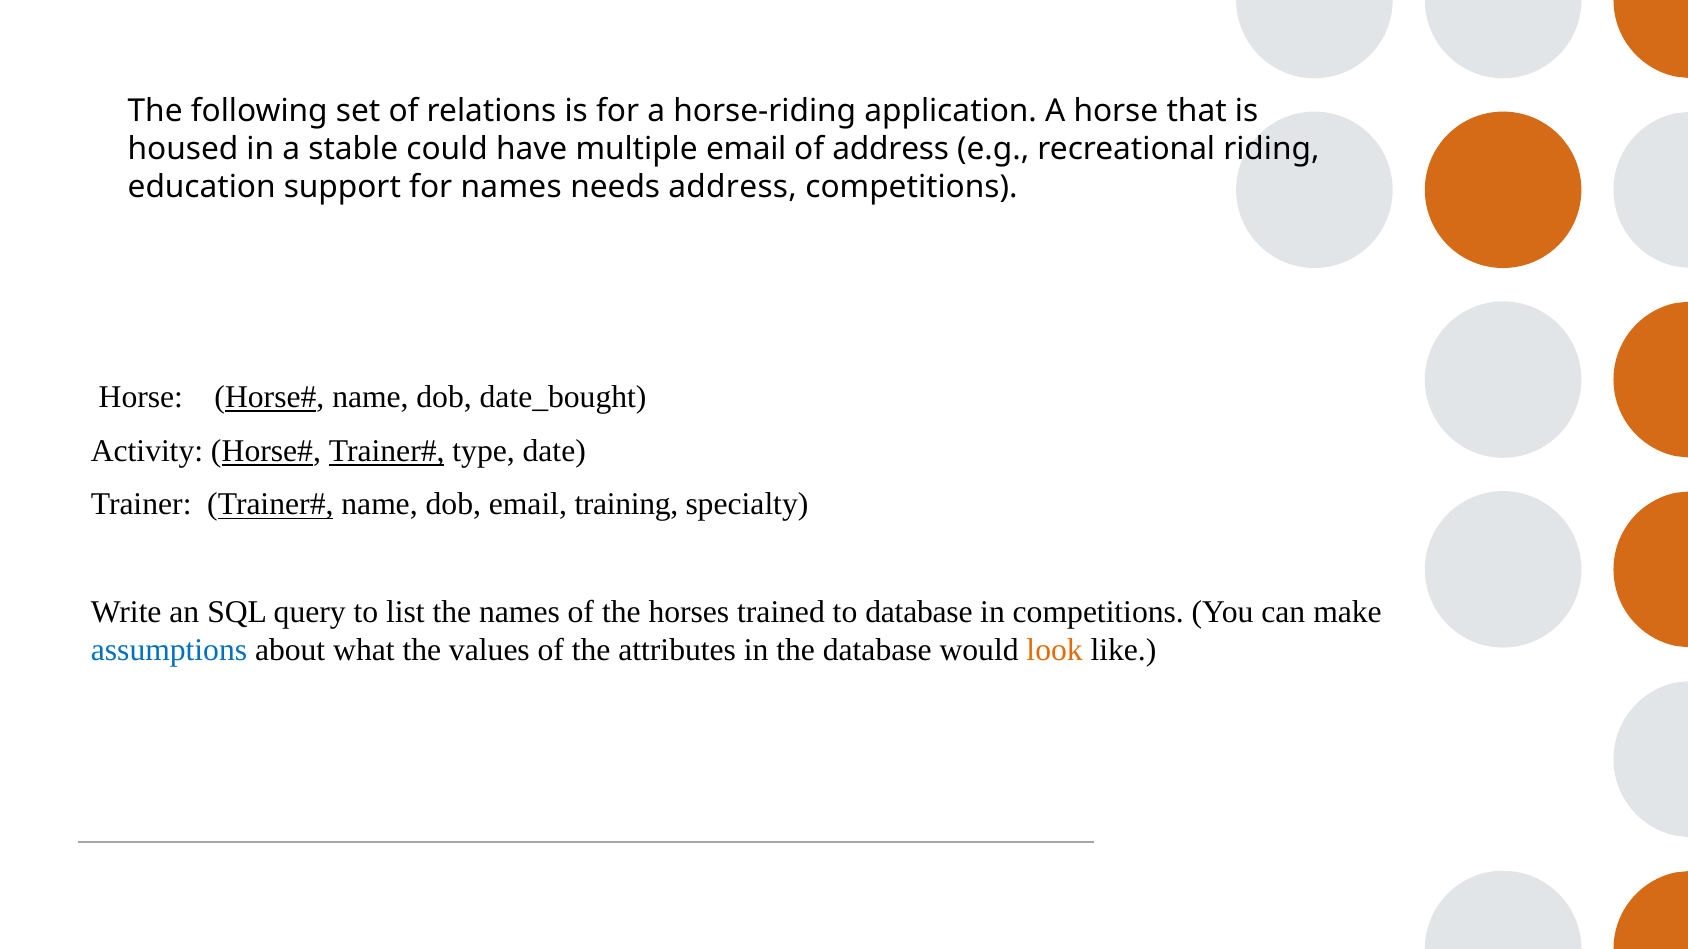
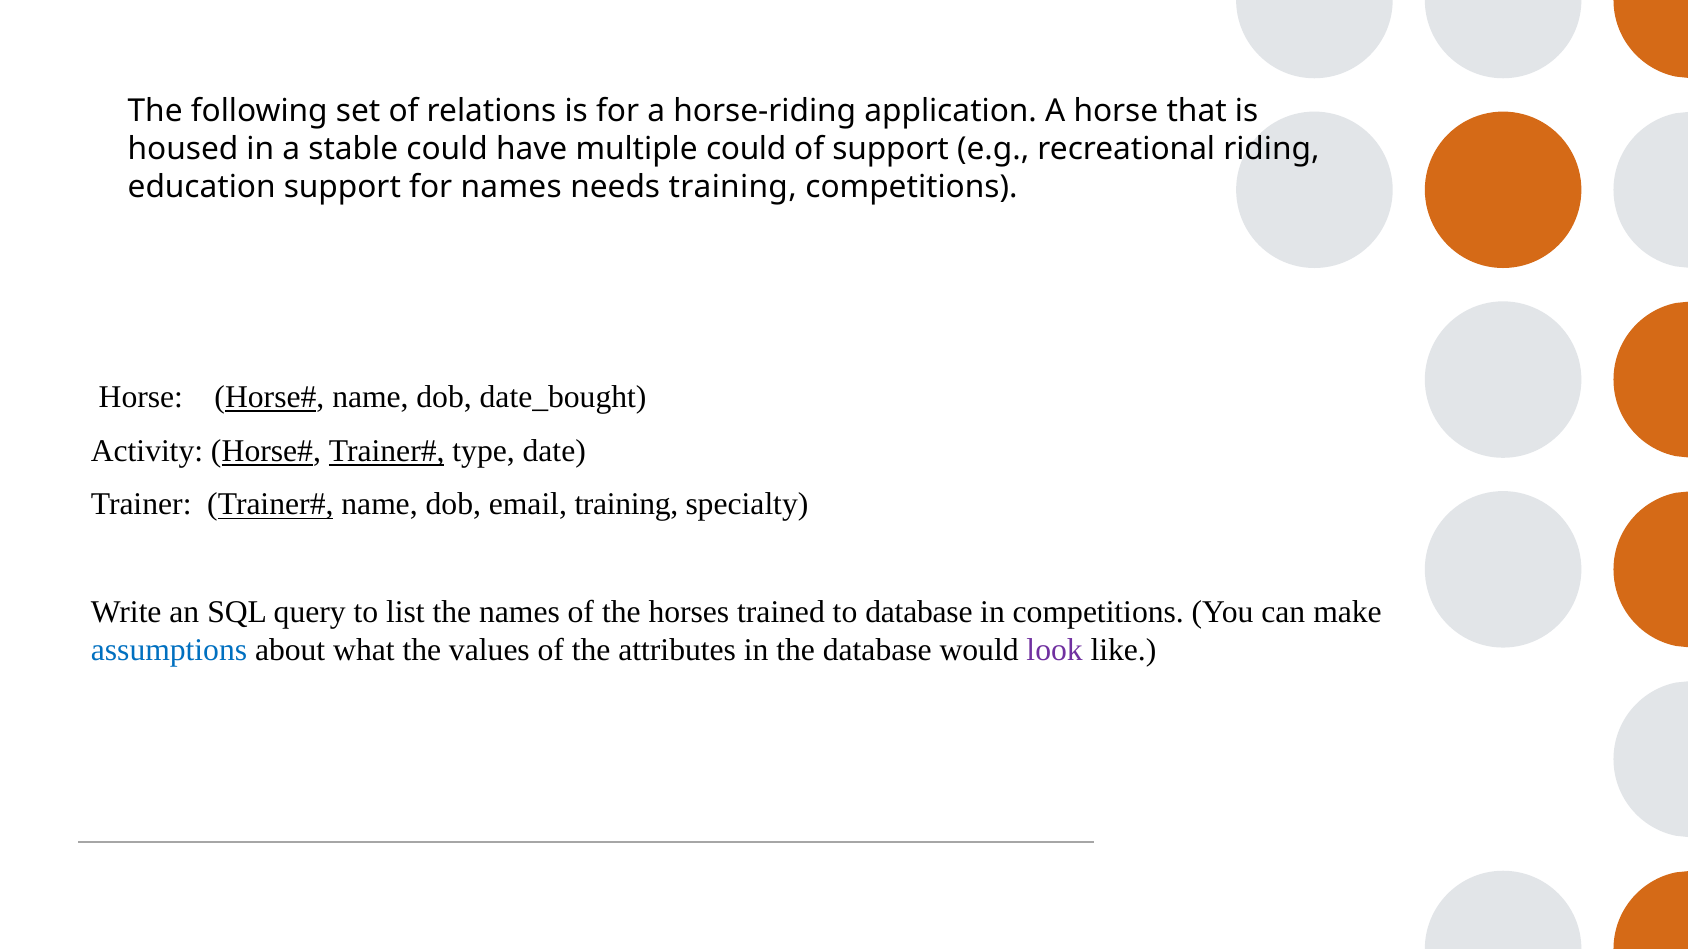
multiple email: email -> could (746, 149)
of address: address -> support (891, 149)
needs address: address -> training (733, 187)
look colour: orange -> purple (1055, 650)
